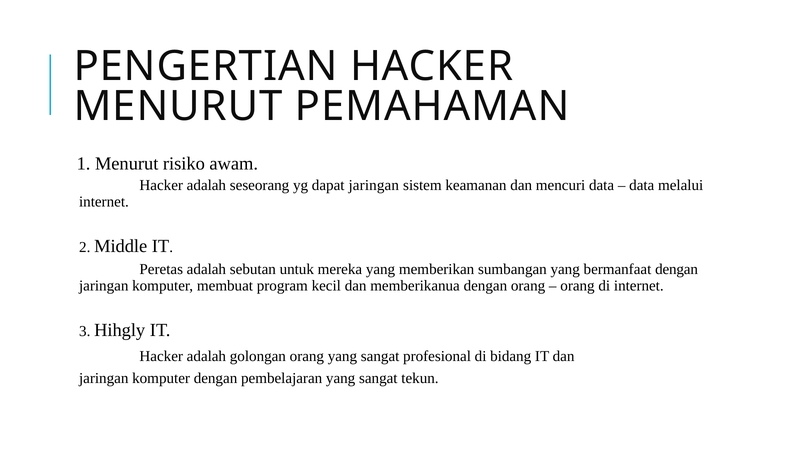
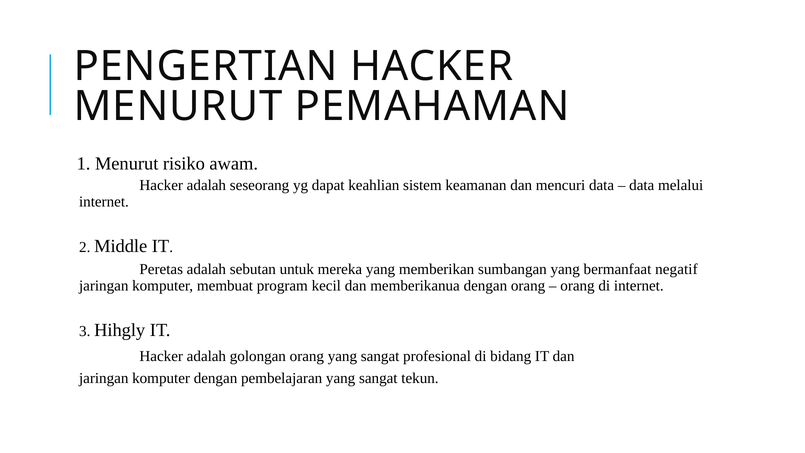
dapat jaringan: jaringan -> keahlian (374, 185)
bermanfaat dengan: dengan -> negatif (676, 269)
